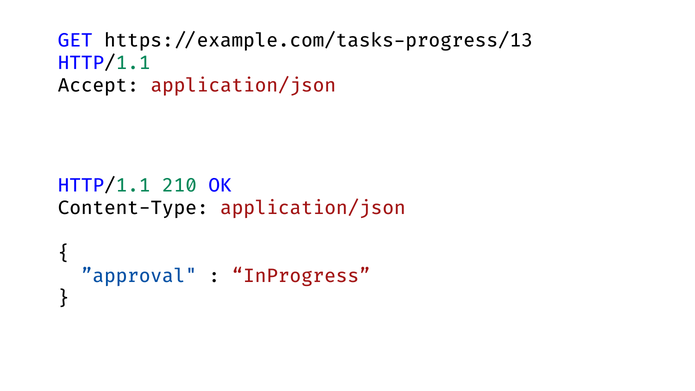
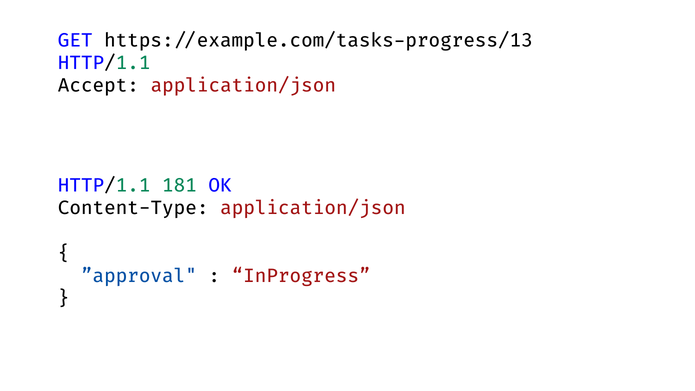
210: 210 -> 181 (179, 186)
